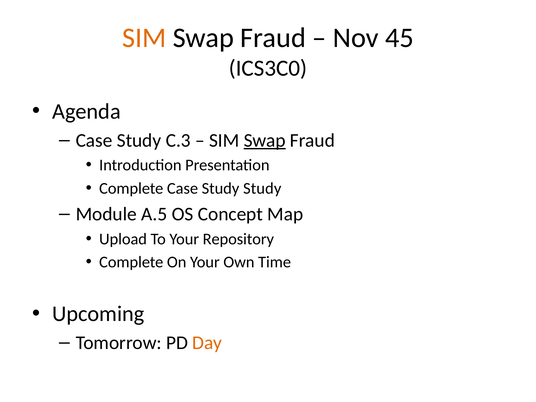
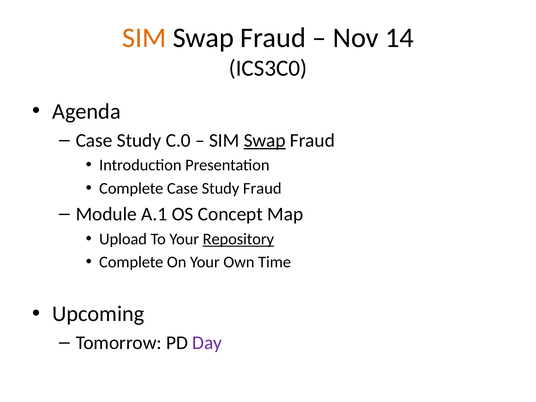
45: 45 -> 14 (399, 38)
C.3: C.3 -> C.0 (178, 140)
Study Study: Study -> Fraud (262, 188)
A.5: A.5 -> A.1 (154, 214)
Repository underline: none -> present (238, 239)
Day colour: orange -> purple (207, 343)
